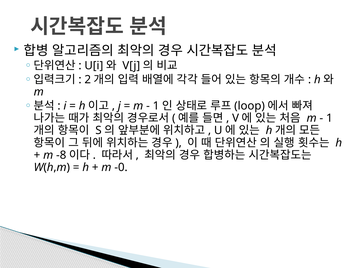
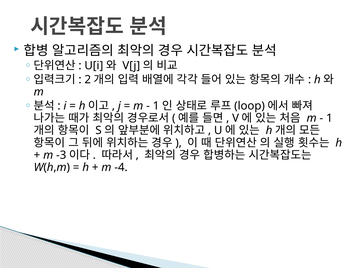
-8: -8 -> -3 (61, 155)
-0: -0 -> -4 (121, 167)
